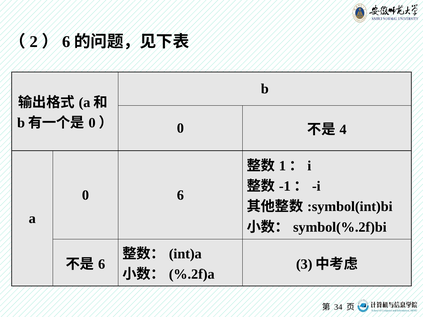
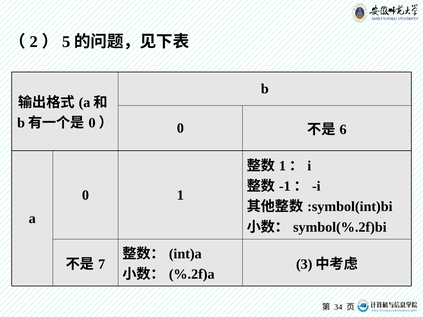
6: 6 -> 5 (66, 42)
4: 4 -> 6 (343, 130)
0 6: 6 -> 1 (180, 195)
6: 6 -> 7 (102, 264)
